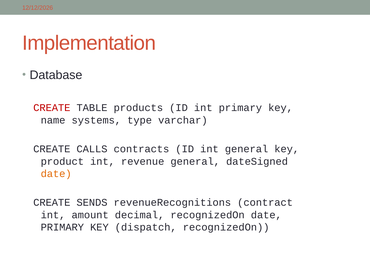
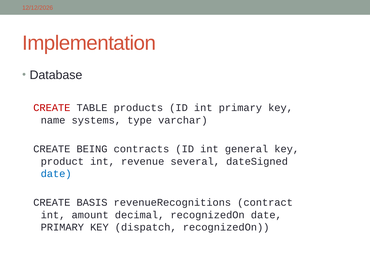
CALLS: CALLS -> BEING (92, 149)
revenue general: general -> several (195, 161)
date colour: orange -> blue (56, 173)
SENDS: SENDS -> BASIS (92, 202)
